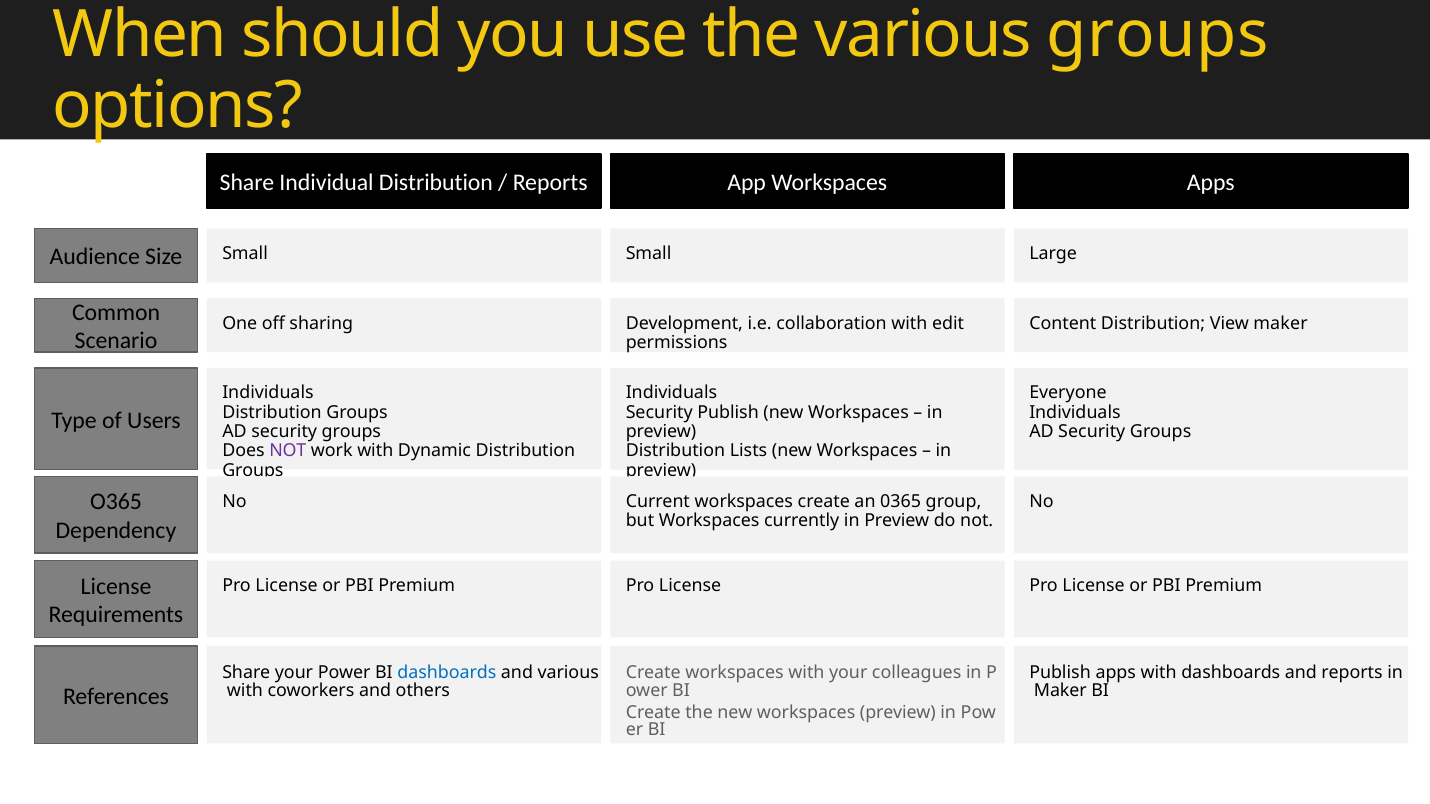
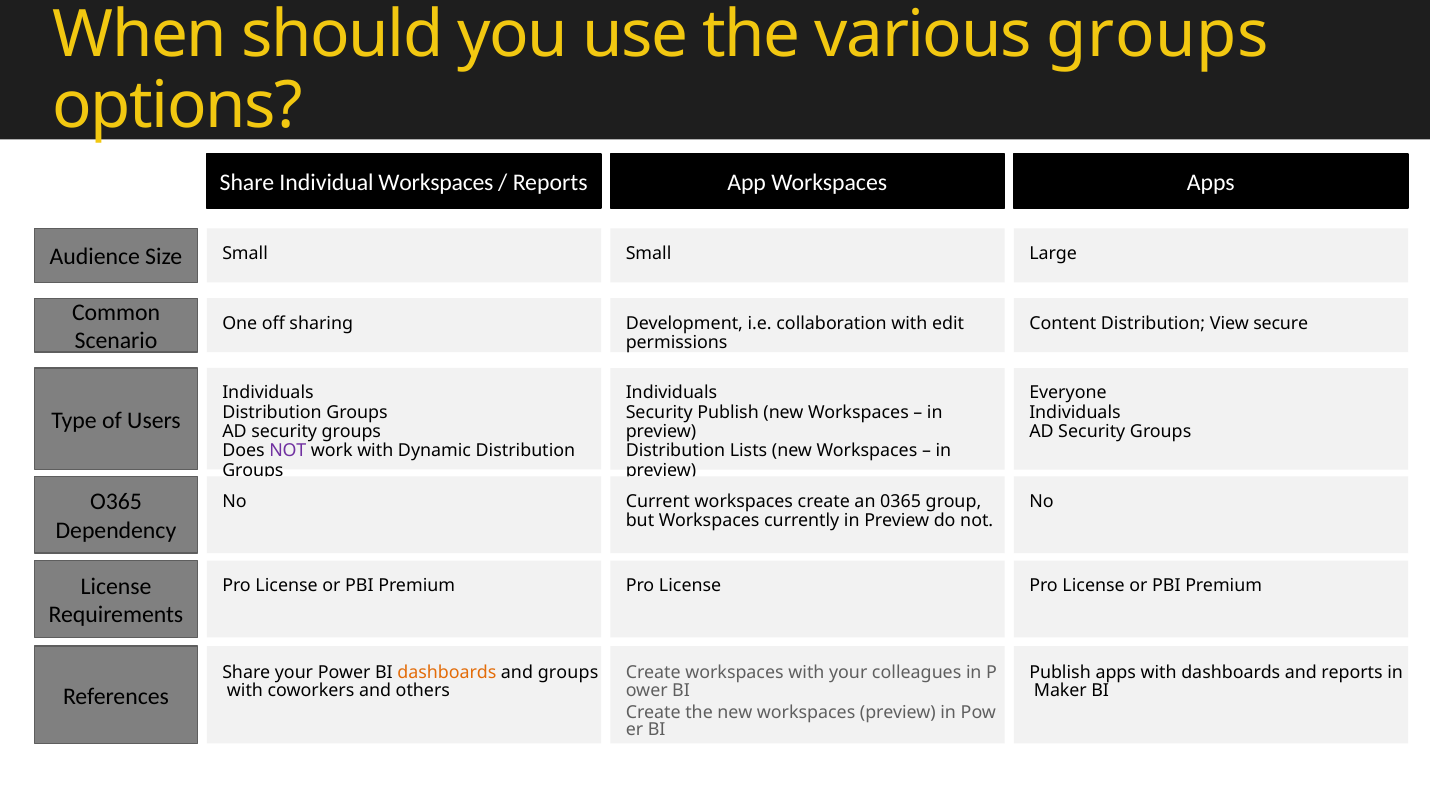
Individual Distribution: Distribution -> Workspaces (436, 183)
View maker: maker -> secure (1281, 323)
dashboards colour: blue -> orange (447, 673)
and various: various -> groups (568, 673)
